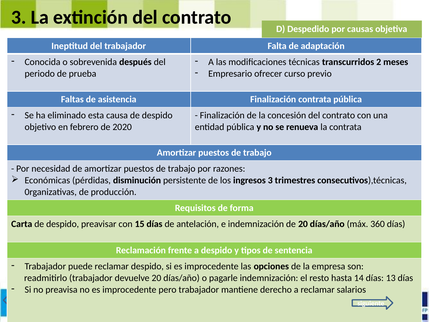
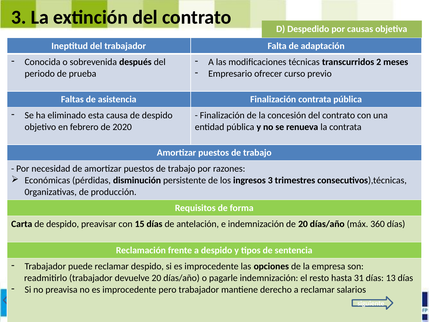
14: 14 -> 31 (359, 278)
